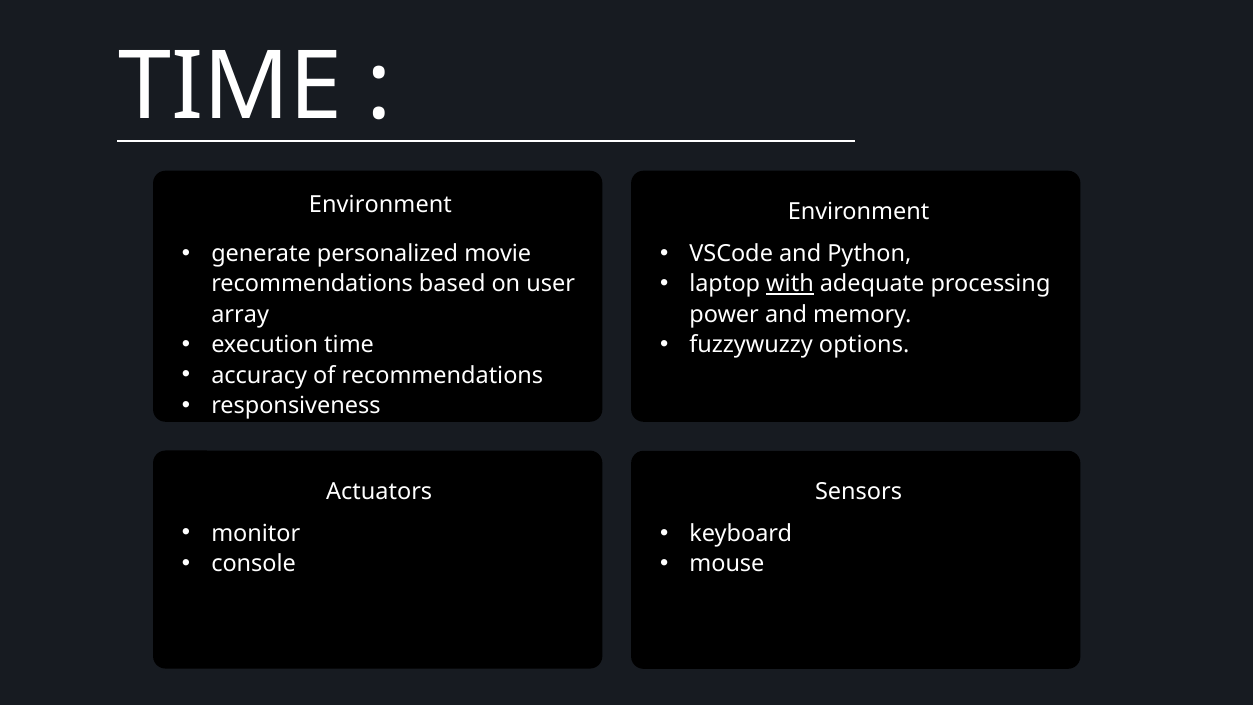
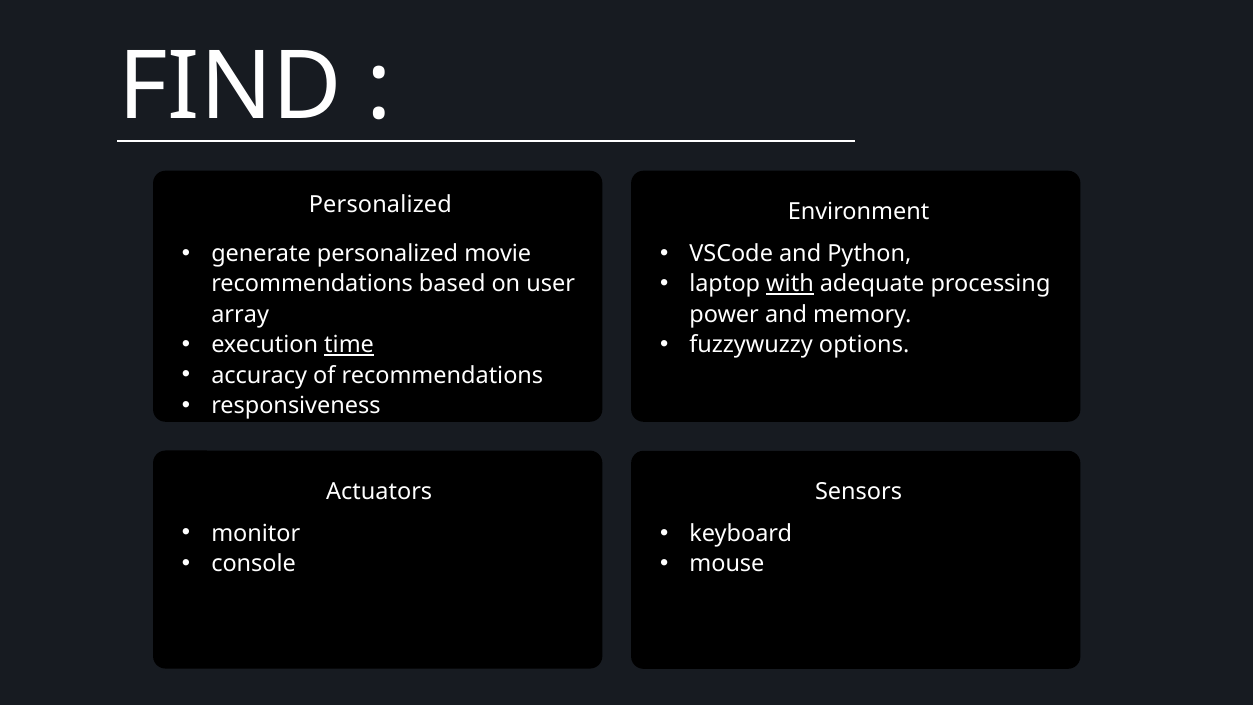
TIME: TIME -> FIND (230, 87)
Environment: Environment -> Personalized (380, 205)
time underline: none -> present (349, 345)
